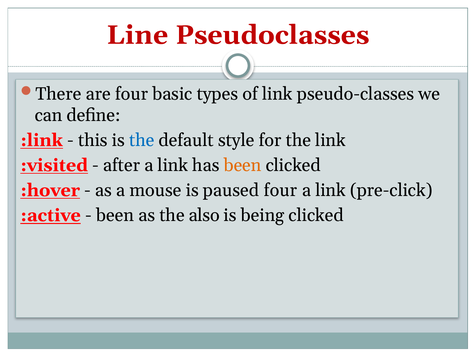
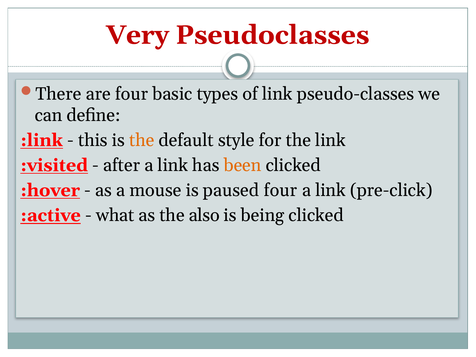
Line: Line -> Very (138, 35)
the colour: blue -> orange (142, 140)
been: been -> what (115, 215)
